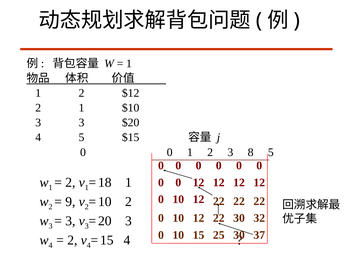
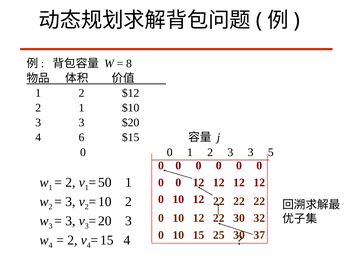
1: 1 -> 8 (129, 64)
4 5: 5 -> 6 (82, 138)
2 3 8: 8 -> 3 (251, 152)
18: 18 -> 50 (105, 183)
9: 9 -> 3 (70, 202)
